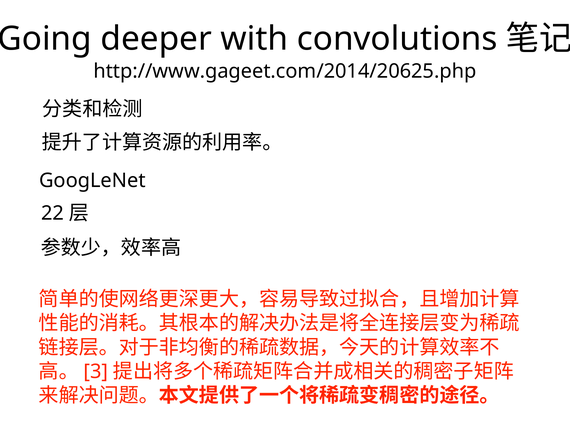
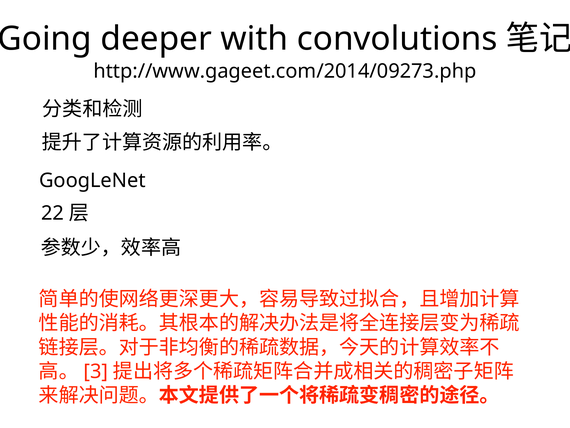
http://www.gageet.com/2014/20625.php: http://www.gageet.com/2014/20625.php -> http://www.gageet.com/2014/09273.php (285, 71)
